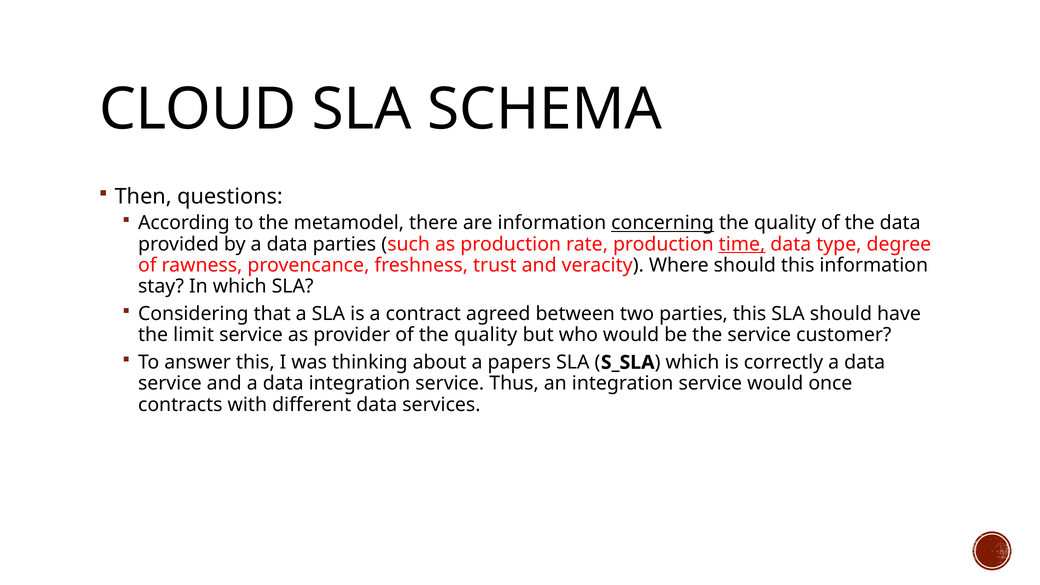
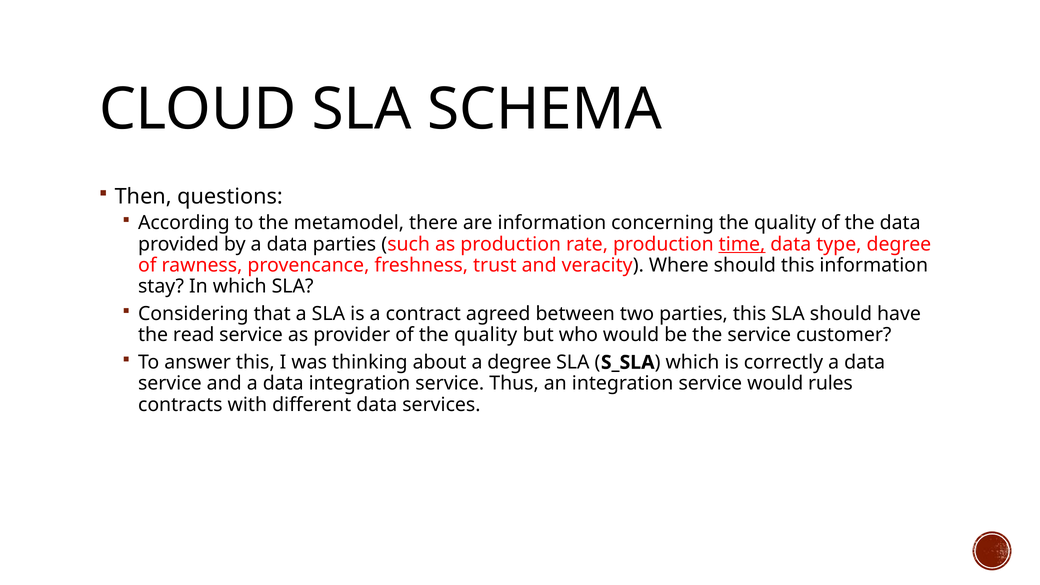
concerning underline: present -> none (663, 223)
limit: limit -> read (194, 335)
a papers: papers -> degree (519, 362)
once: once -> rules (830, 383)
